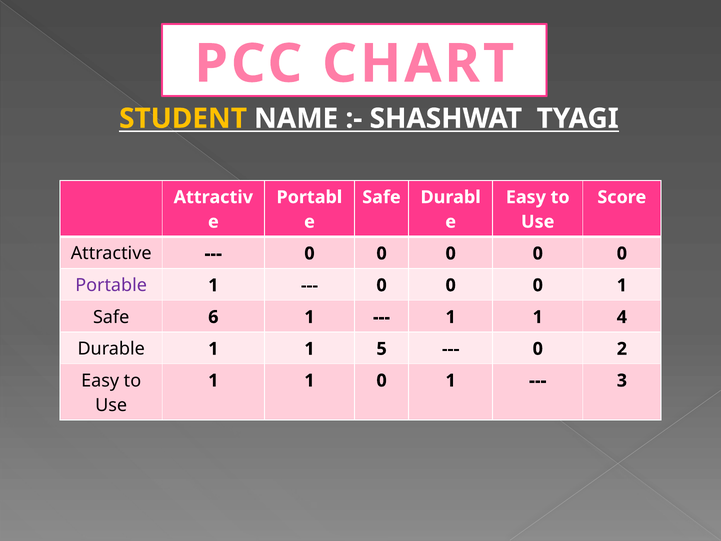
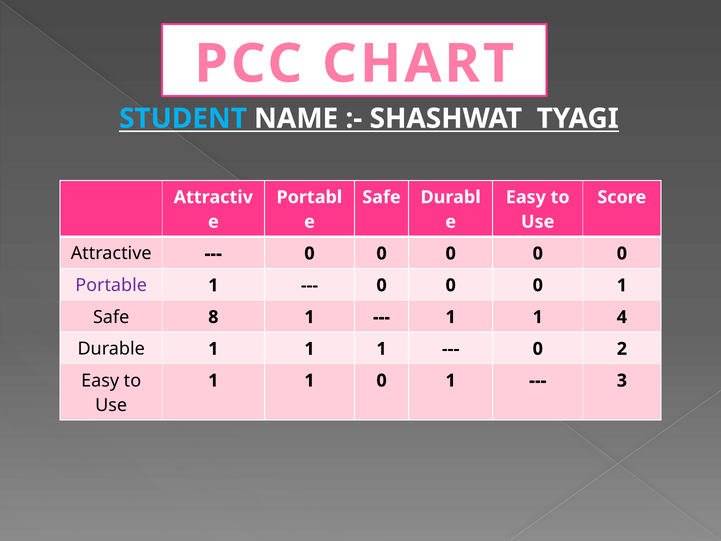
STUDENT colour: yellow -> light blue (183, 118)
6: 6 -> 8 (213, 317)
1 1 5: 5 -> 1 (382, 349)
